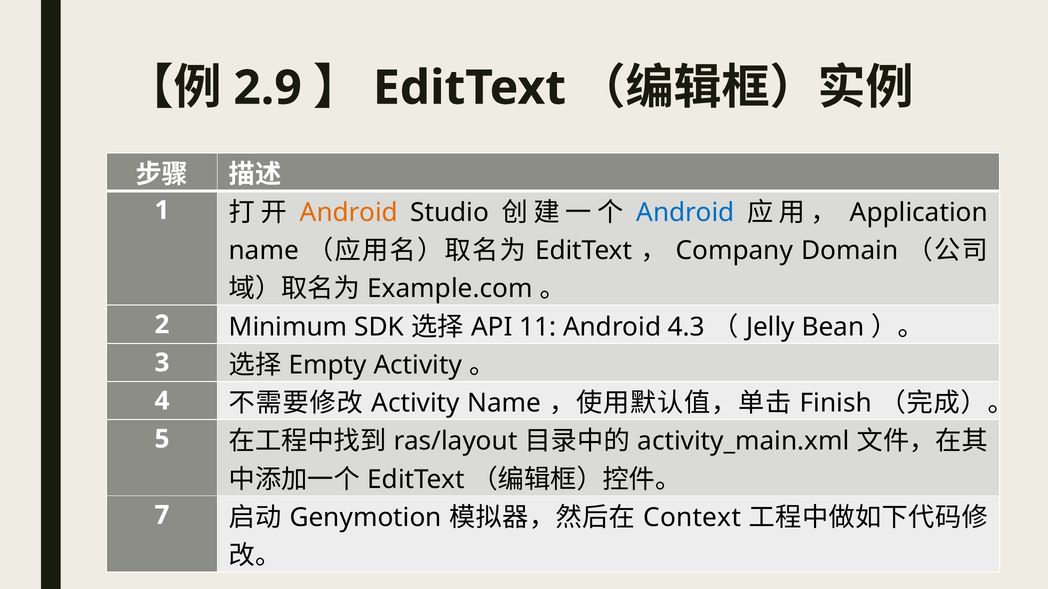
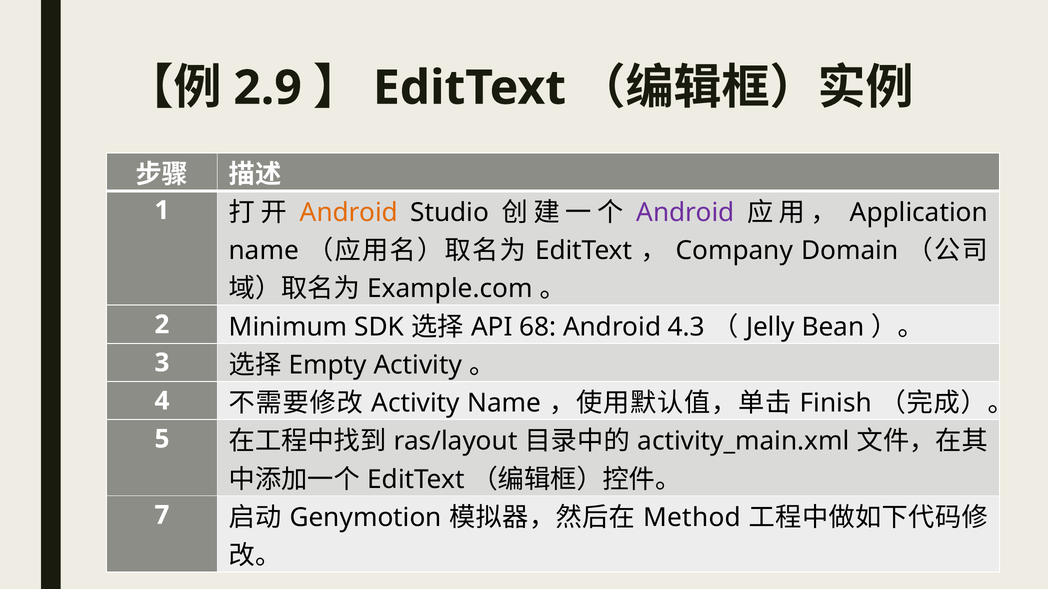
Android colour: blue -> purple (685, 213)
11: 11 -> 68 (538, 327)
Context: Context -> Method (692, 518)
